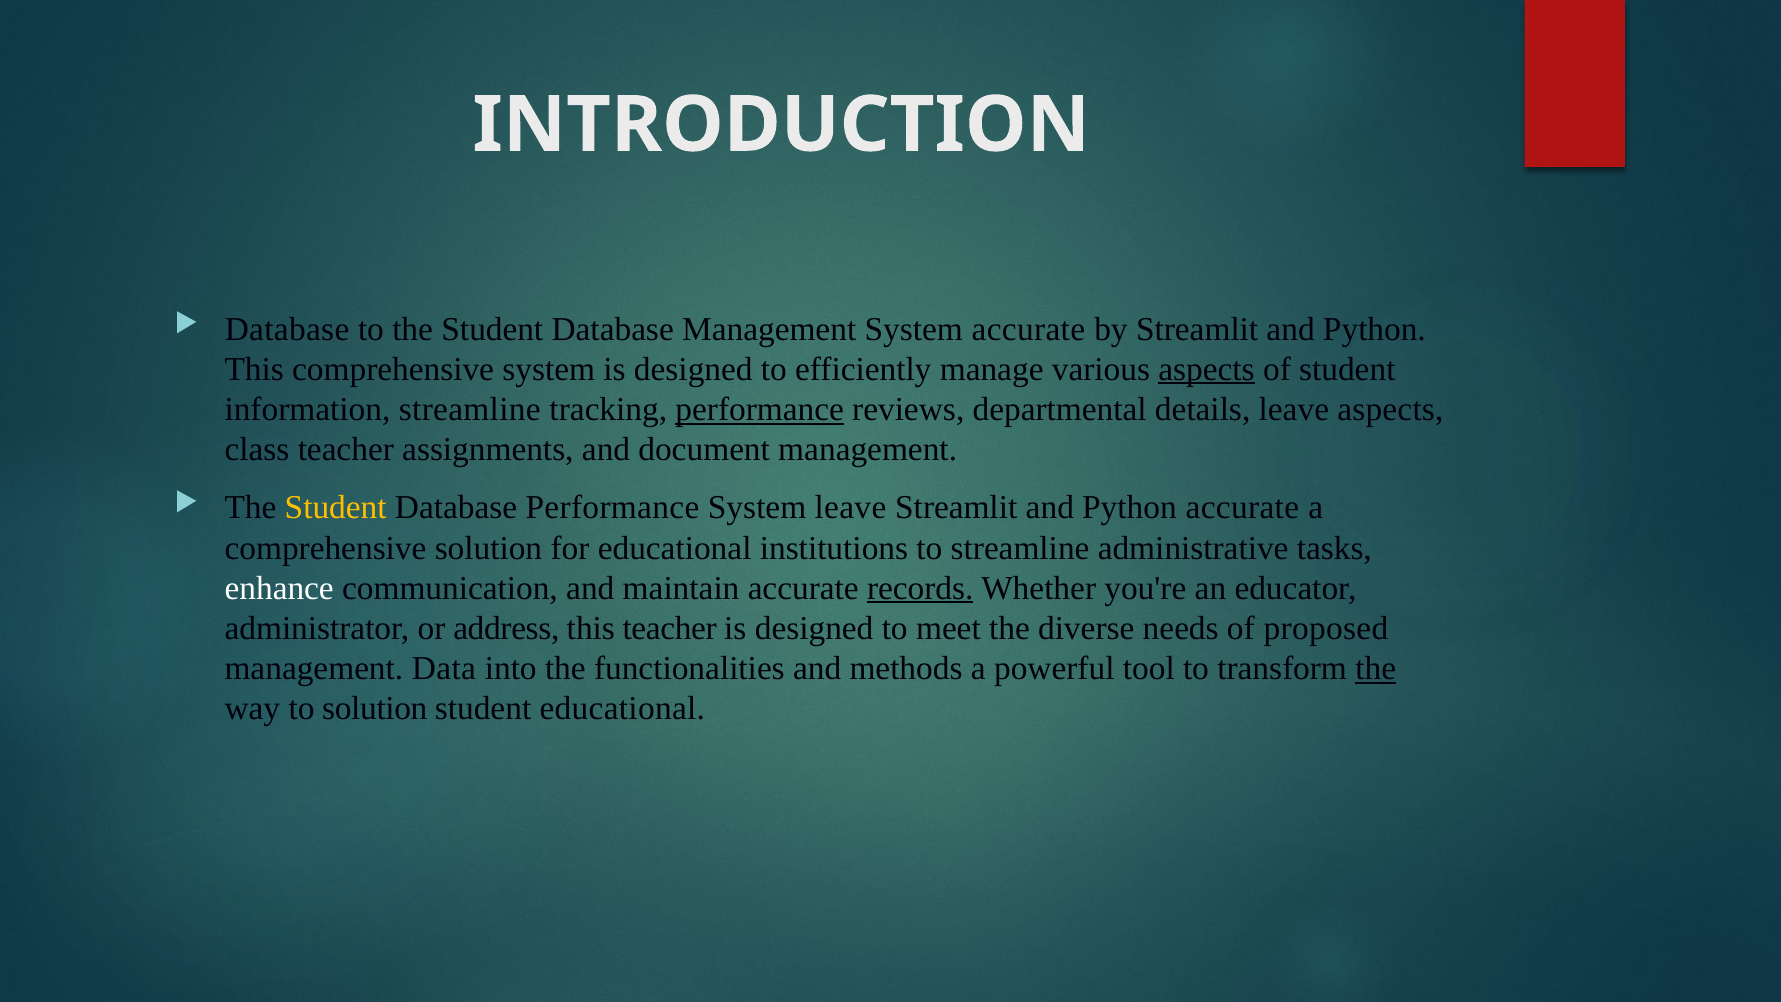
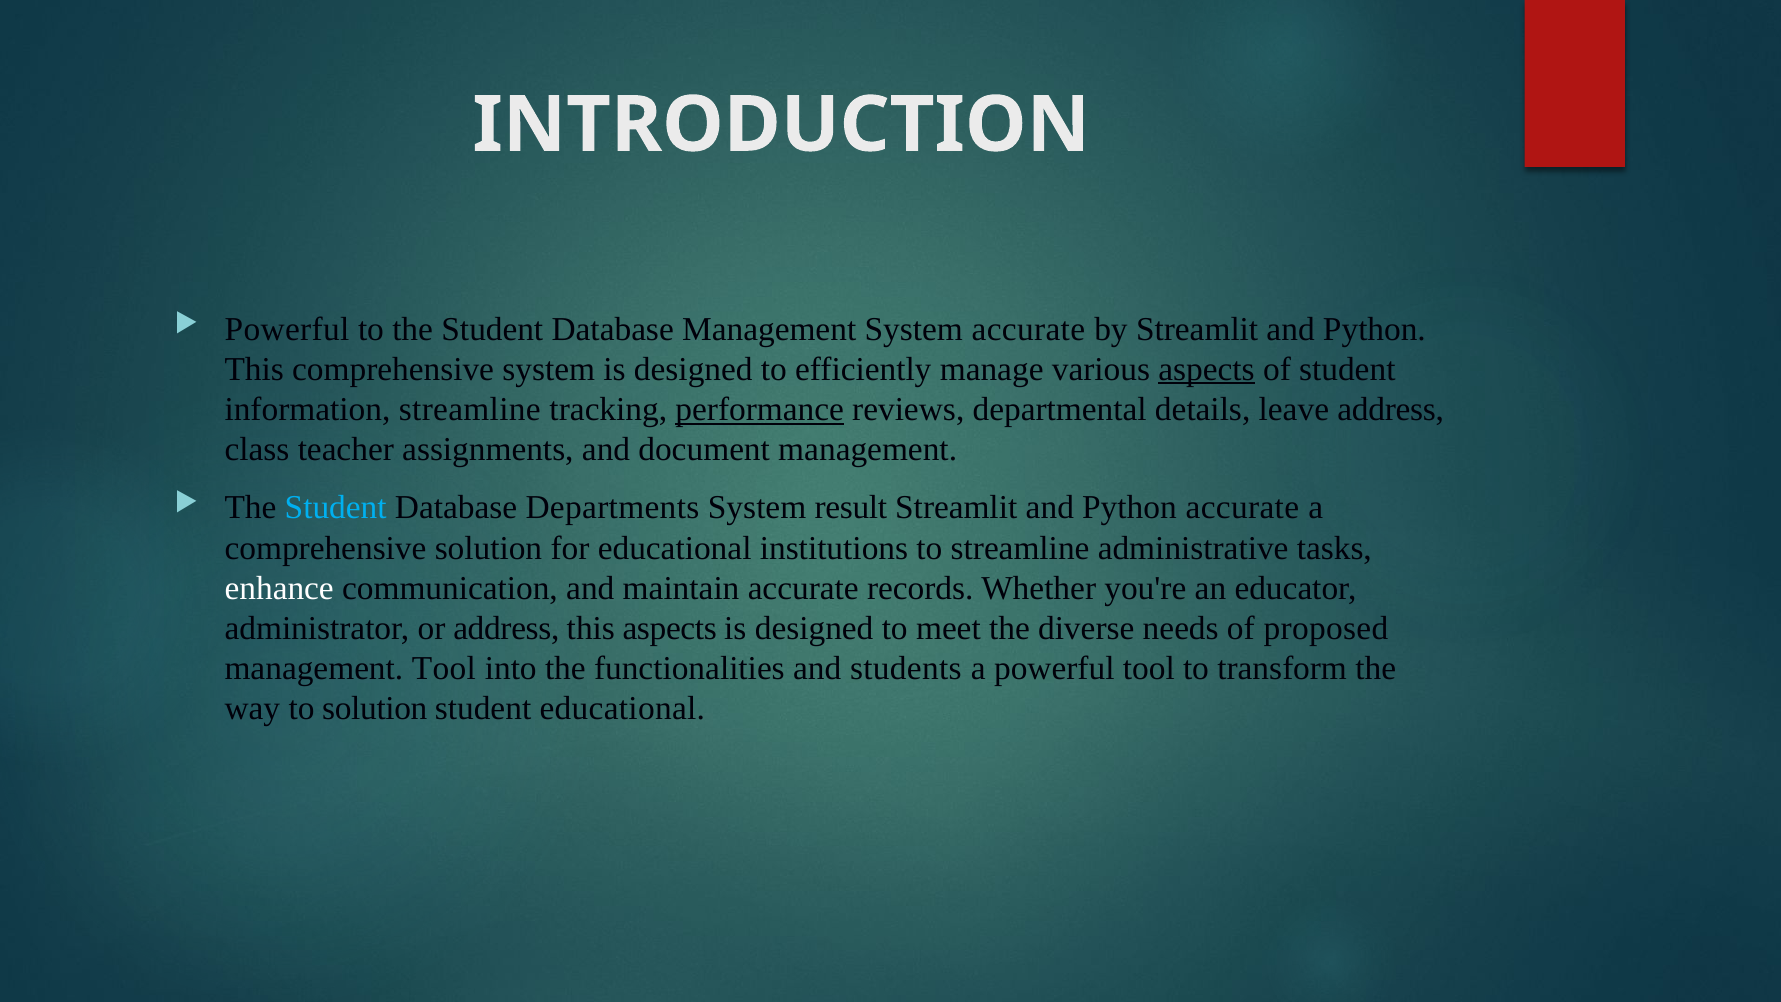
Database: Database -> Powerful (287, 329)
leave aspects: aspects -> address (1391, 409)
Student colour: yellow -> light blue (336, 508)
Database Performance: Performance -> Departments (612, 508)
System leave: leave -> result (851, 508)
records underline: present -> none (920, 588)
this teacher: teacher -> aspects (670, 628)
management Data: Data -> Tool (444, 668)
methods: methods -> students (906, 668)
the underline: present -> none (1376, 668)
